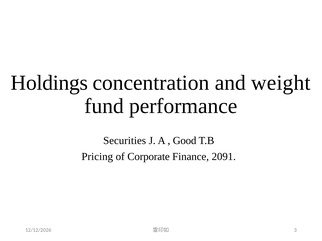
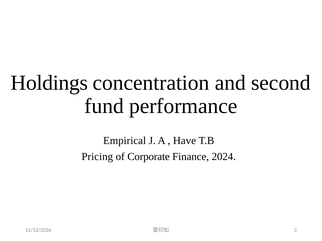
weight: weight -> second (281, 83)
Securities: Securities -> Empirical (125, 141)
Good: Good -> Have (184, 141)
2091: 2091 -> 2024 (224, 157)
